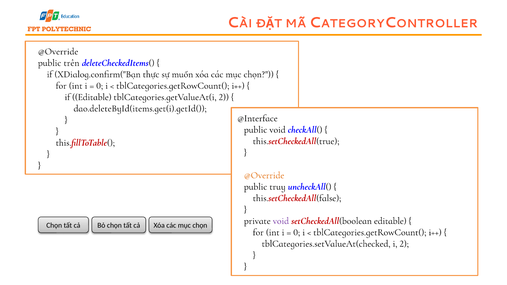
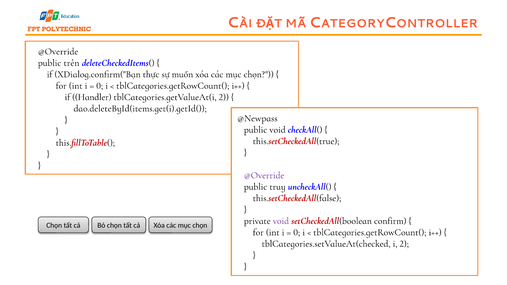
if Editable: Editable -> Handler (92, 97)
@Interface: @Interface -> @Newpass (257, 118)
@Override colour: orange -> purple (264, 175)
setCheckedAll(boolean editable: editable -> confirm (390, 221)
